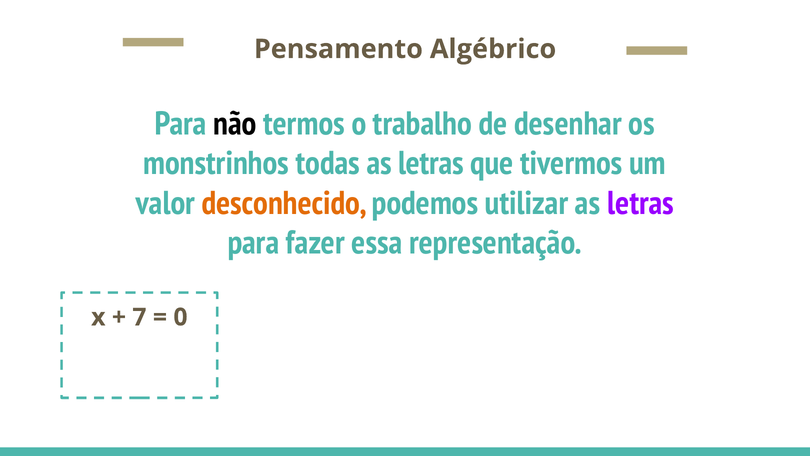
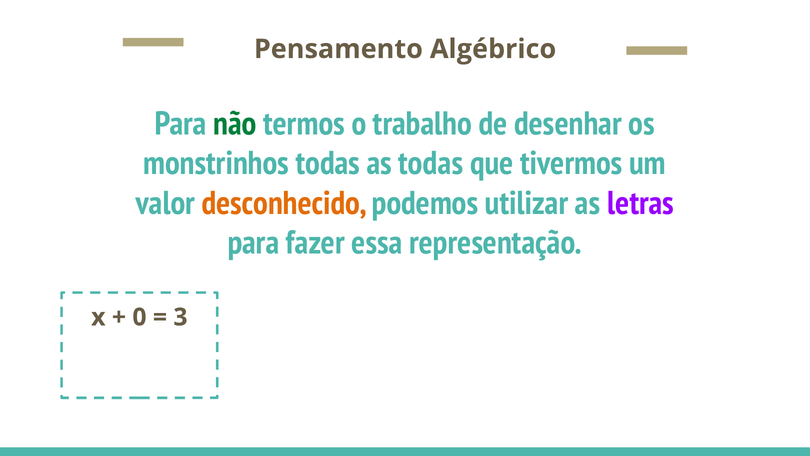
não colour: black -> green (235, 124)
todas as letras: letras -> todas (431, 163)
7: 7 -> 0 (139, 317)
0: 0 -> 3 (180, 317)
